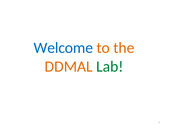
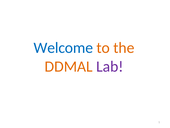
Lab colour: green -> purple (110, 66)
